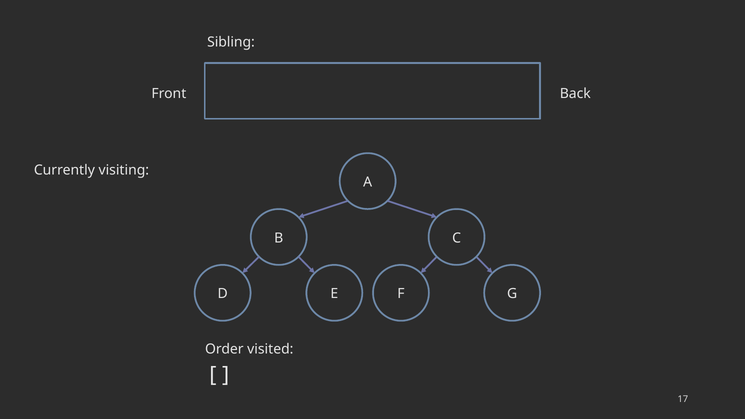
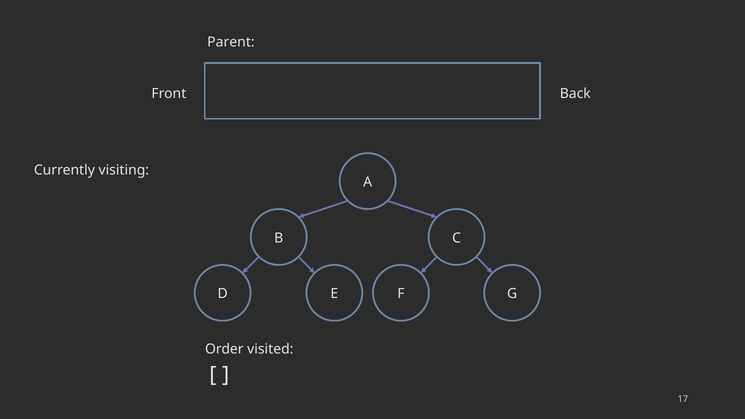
Sibling: Sibling -> Parent (231, 42)
